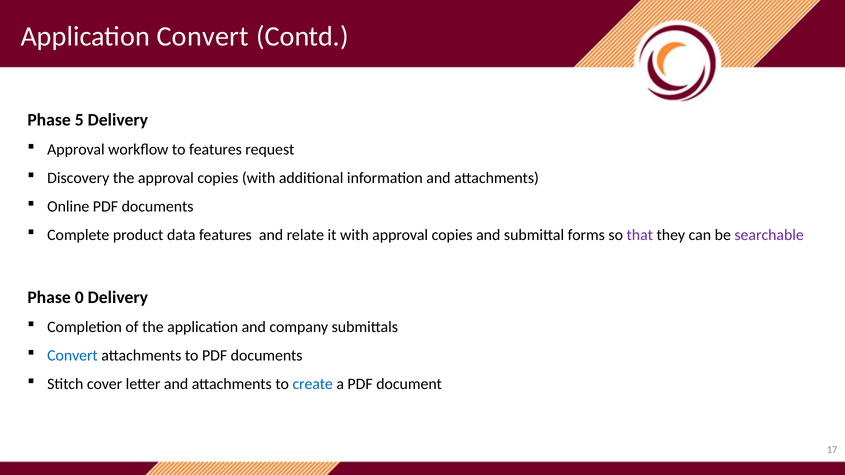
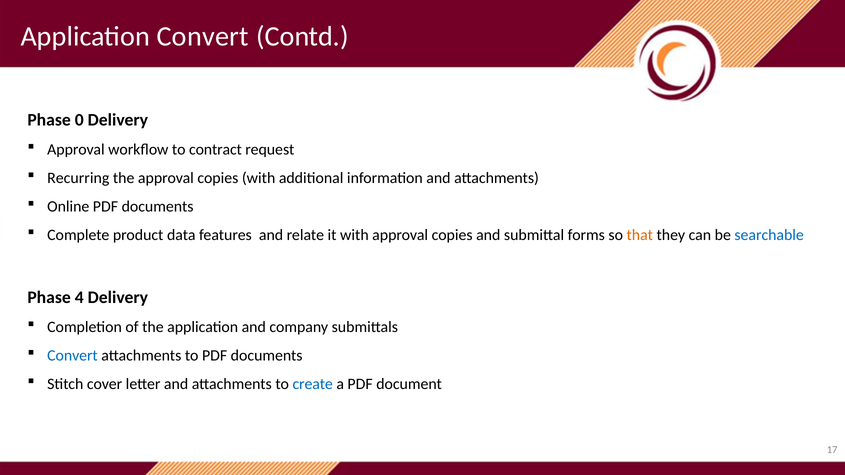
5: 5 -> 0 (79, 120)
to features: features -> contract (215, 150)
Discovery: Discovery -> Recurring (78, 178)
that colour: purple -> orange (640, 235)
searchable colour: purple -> blue (769, 235)
0: 0 -> 4 (79, 298)
